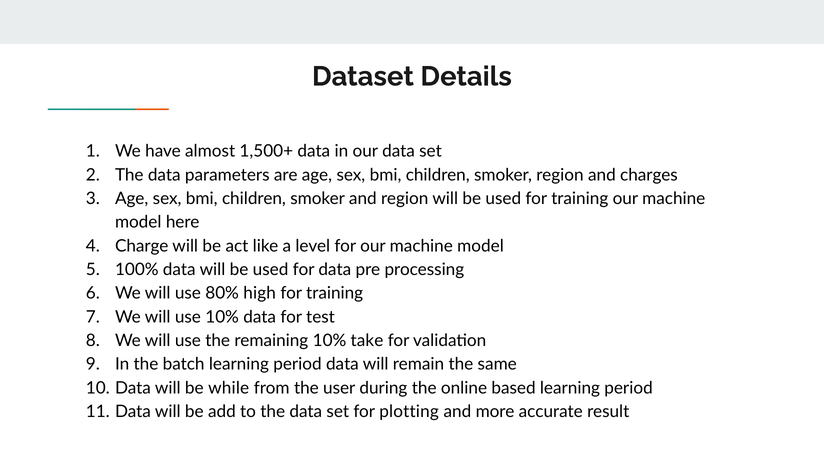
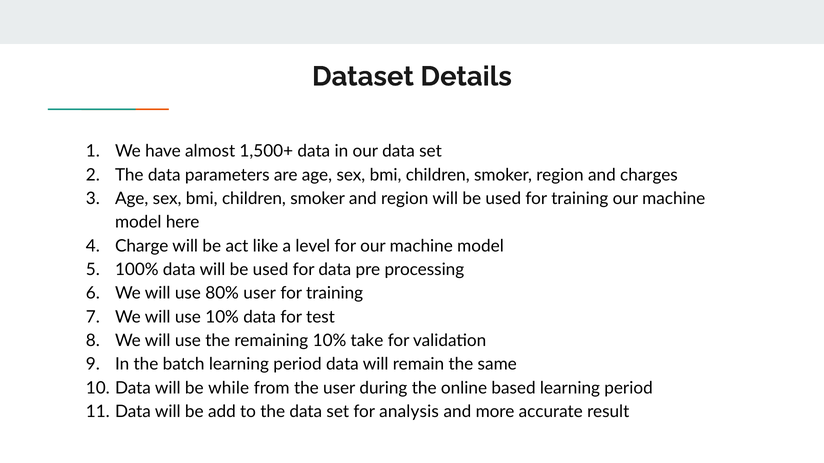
80% high: high -> user (260, 294)
plotting: plotting -> analysis (409, 412)
